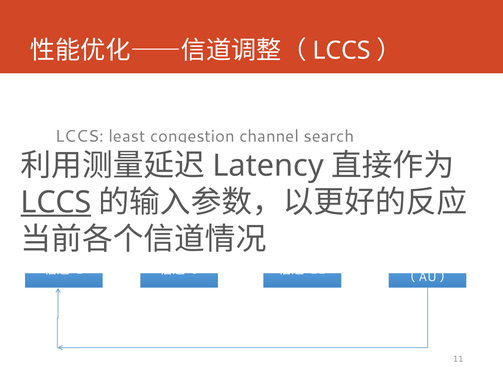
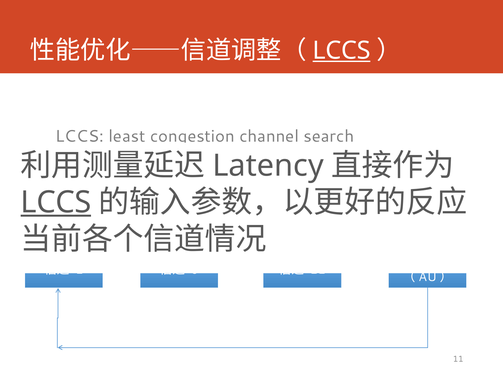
LCCS underline: none -> present (342, 51)
